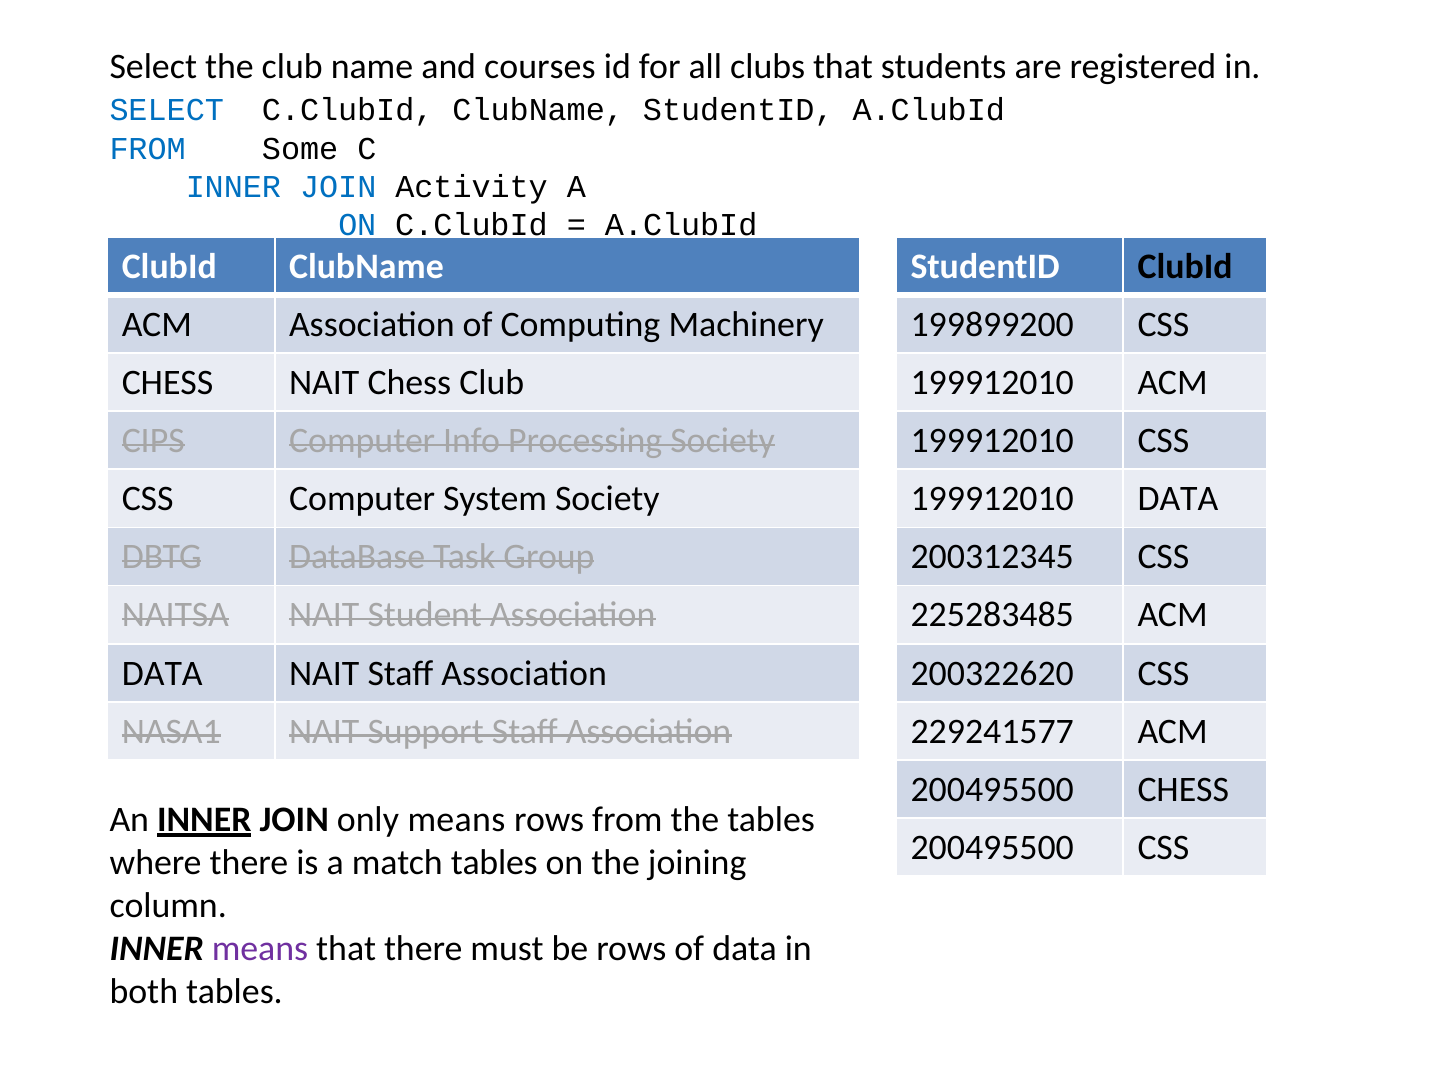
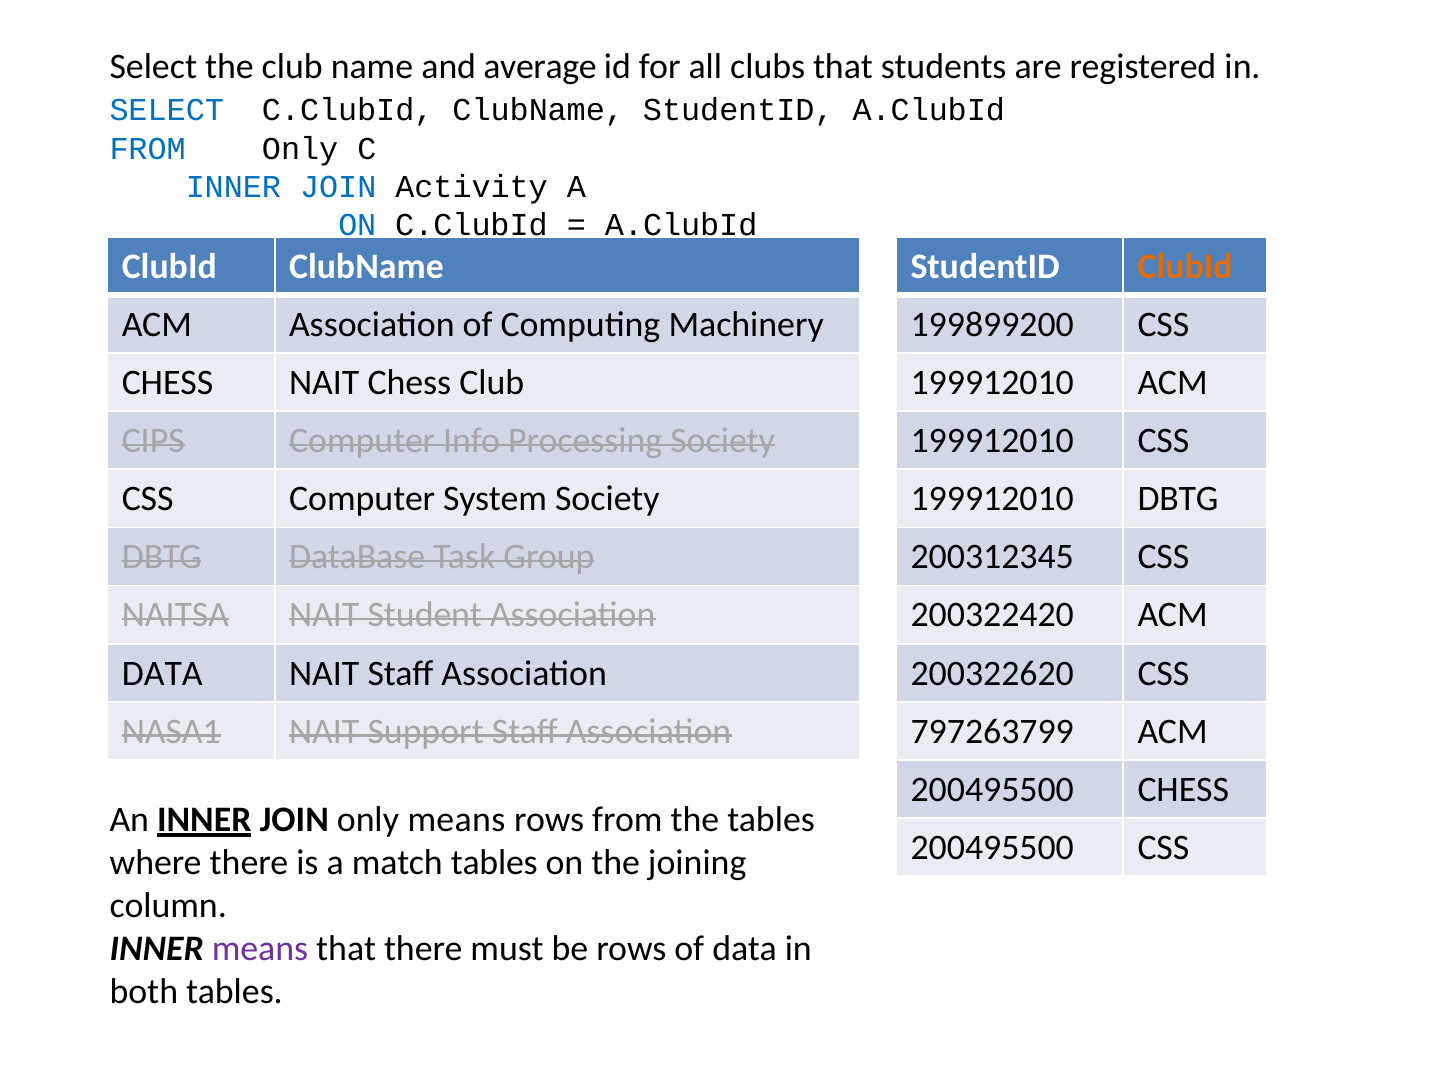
courses: courses -> average (540, 67)
FROM Some: Some -> Only (300, 149)
ClubId colour: black -> orange (1185, 266)
199912010 DATA: DATA -> DBTG (1178, 499)
225283485: 225283485 -> 200322420 (992, 615)
229241577: 229241577 -> 797263799 (992, 732)
